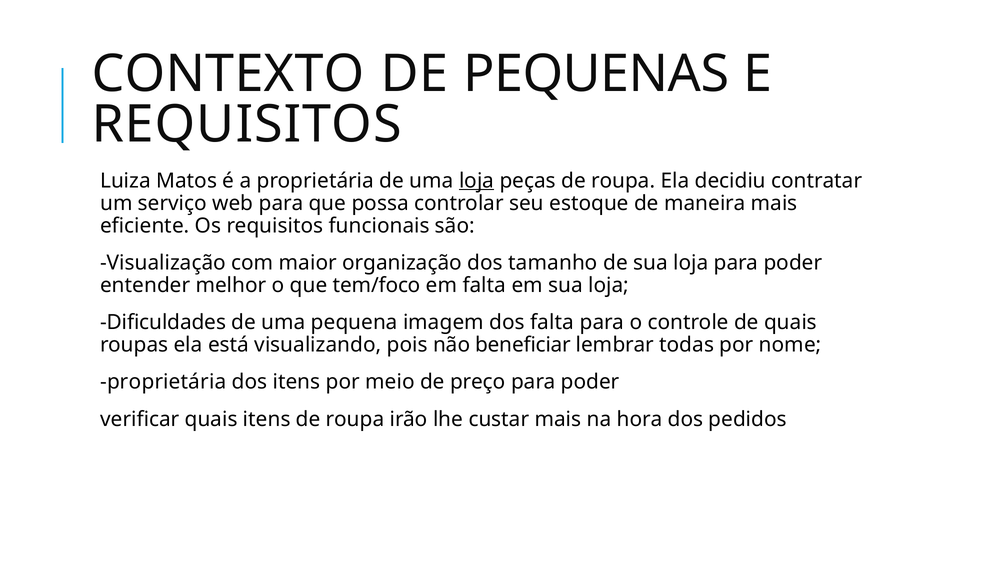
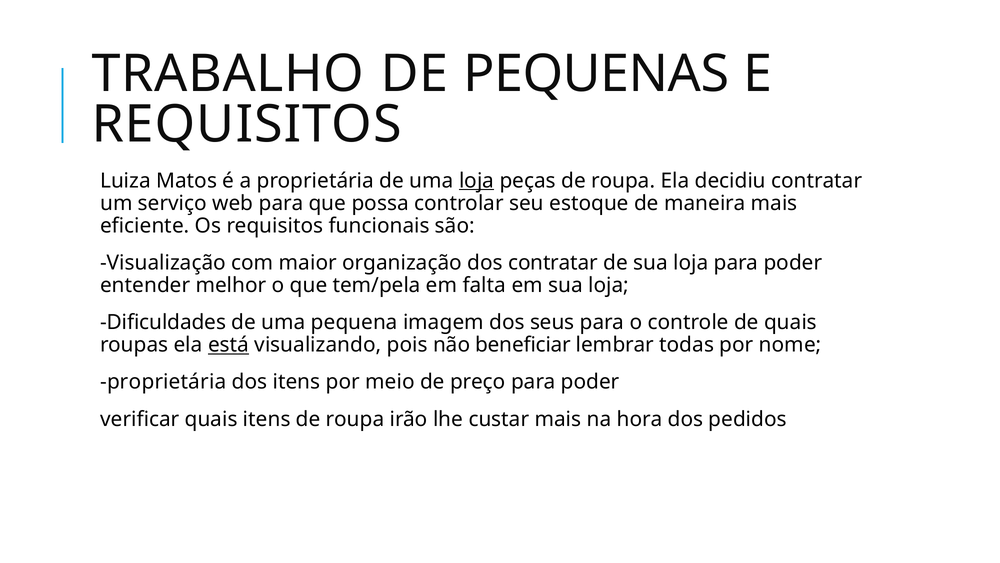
CONTEXTO: CONTEXTO -> TRABALHO (228, 74)
dos tamanho: tamanho -> contratar (553, 263)
tem/foco: tem/foco -> tem/pela (377, 285)
dos falta: falta -> seus (552, 322)
está underline: none -> present (229, 345)
